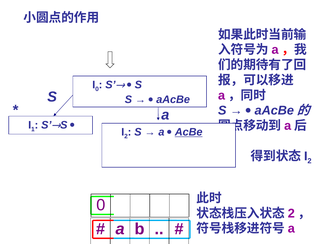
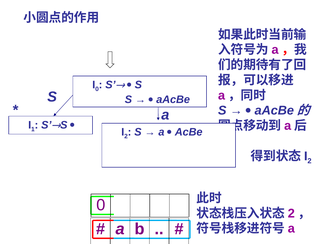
AcBe underline: present -> none (189, 132)
